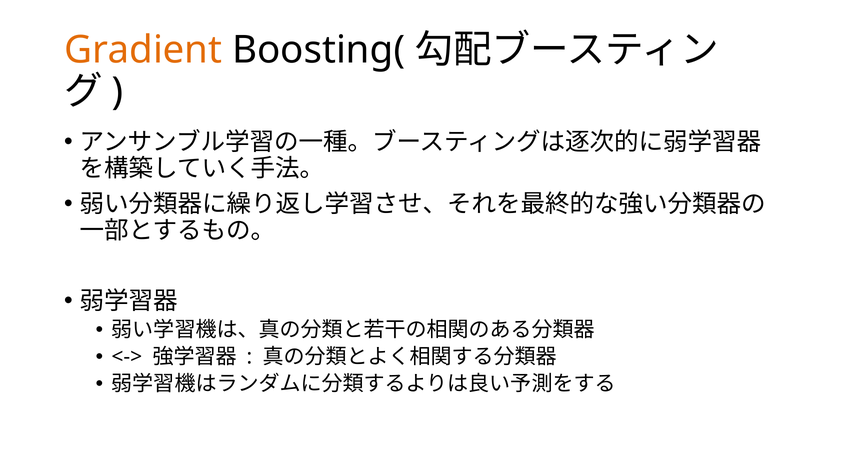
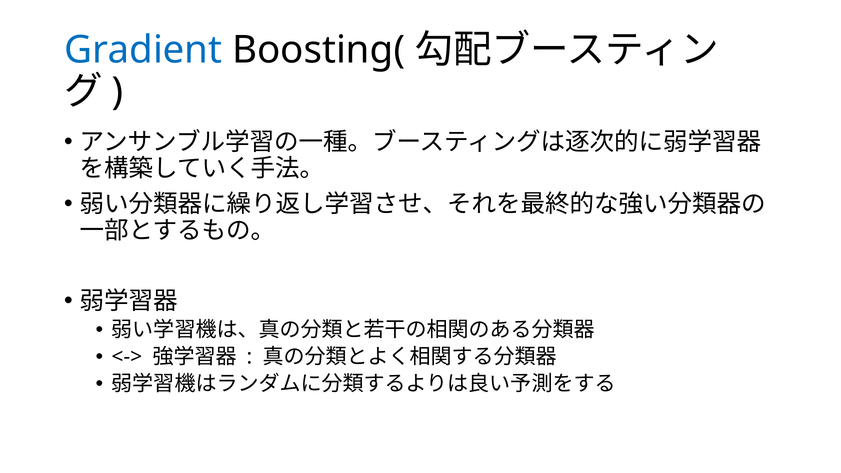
Gradient colour: orange -> blue (143, 50)
